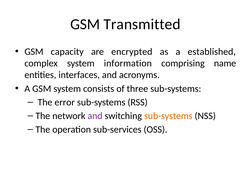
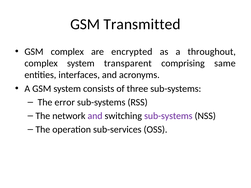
GSM capacity: capacity -> complex (67, 52)
established: established -> throughout (212, 52)
information: information -> transparent (128, 63)
name: name -> same (225, 63)
sub-systems colour: orange -> purple (168, 116)
